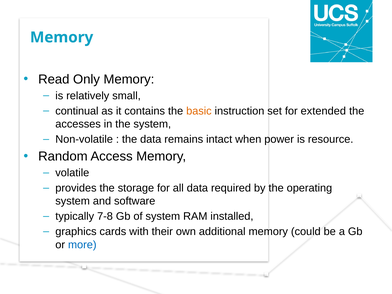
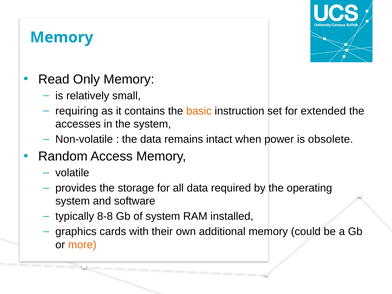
continual: continual -> requiring (77, 111)
resource: resource -> obsolete (331, 139)
7-8: 7-8 -> 8-8 (105, 216)
more colour: blue -> orange (82, 245)
